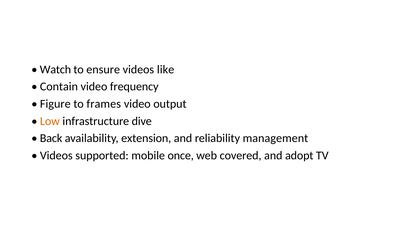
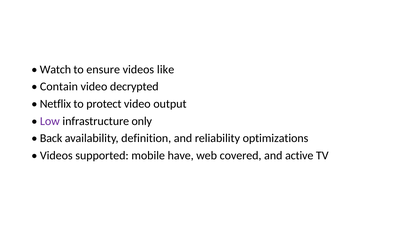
frequency: frequency -> decrypted (134, 87)
Figure: Figure -> Netflix (55, 104)
frames: frames -> protect (104, 104)
Low colour: orange -> purple (50, 121)
dive: dive -> only (142, 121)
extension: extension -> definition (146, 138)
management: management -> optimizations (276, 138)
once: once -> have (181, 156)
adopt: adopt -> active (299, 156)
